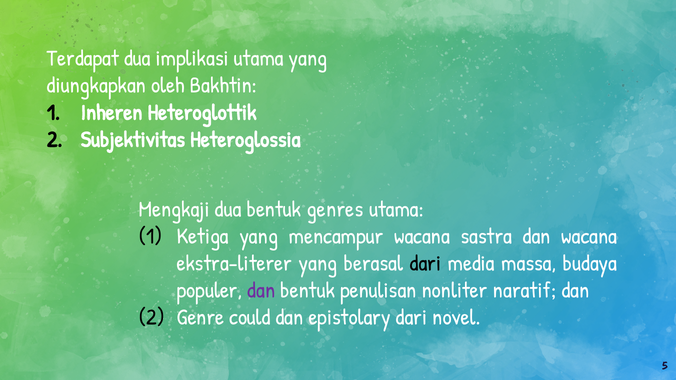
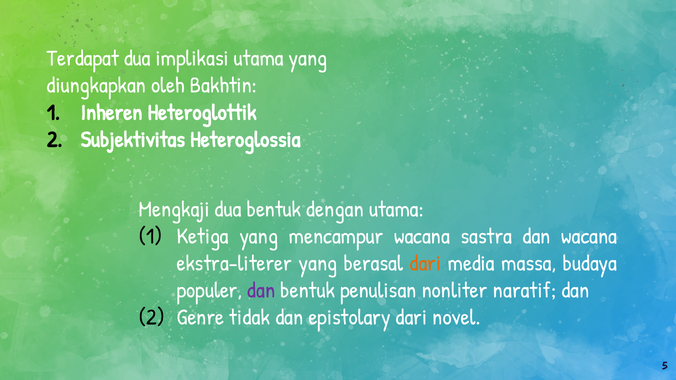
genres: genres -> dengan (335, 209)
dari colour: black -> orange (426, 264)
could: could -> tidak (250, 318)
